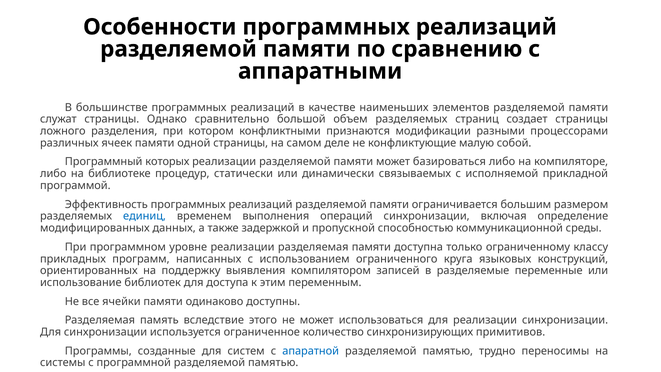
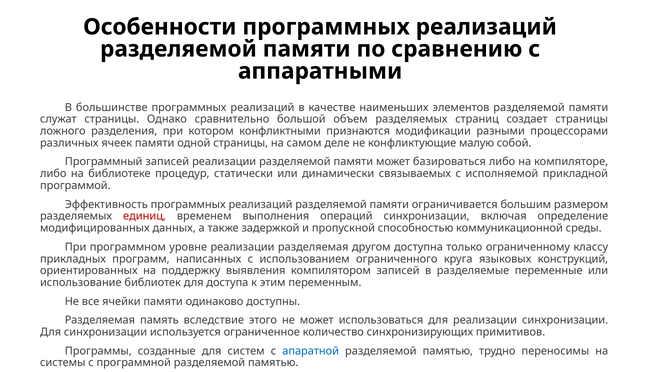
Программный которых: которых -> записей (167, 162)
единиц colour: blue -> red (145, 216)
разделяемая памяти: памяти -> другом (371, 247)
